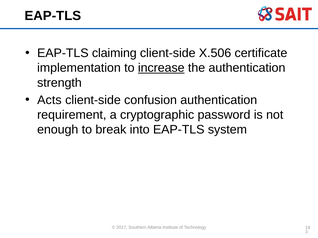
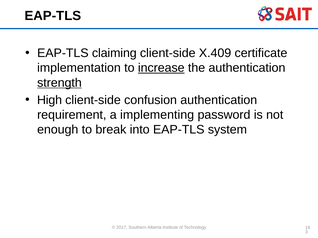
X.506: X.506 -> X.409 (215, 53)
strength underline: none -> present (59, 83)
Acts: Acts -> High (50, 100)
cryptographic: cryptographic -> implementing (157, 115)
